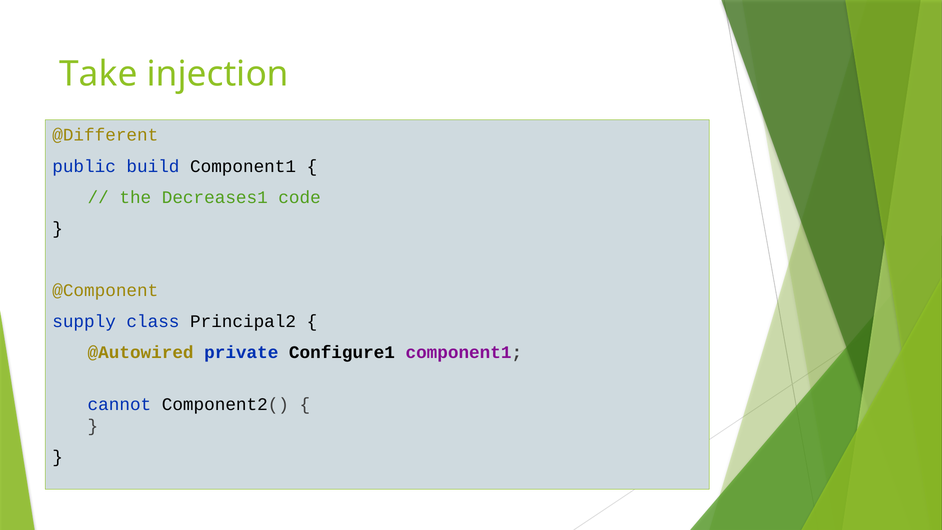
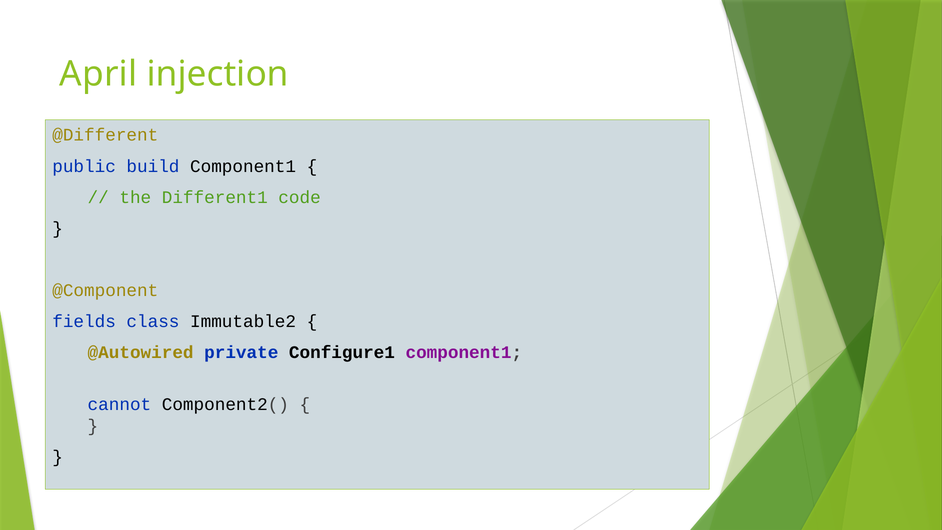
Take: Take -> April (98, 74)
Decreases1: Decreases1 -> Different1 (215, 197)
supply: supply -> fields (84, 321)
Principal2: Principal2 -> Immutable2 (243, 321)
